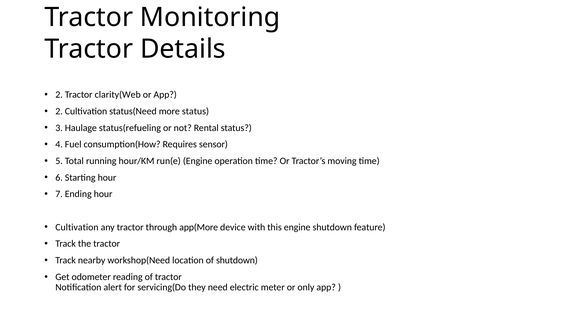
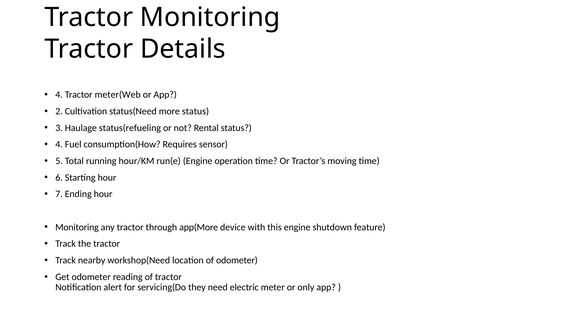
2: 2 -> 4 (59, 95)
clarity(Web: clarity(Web -> meter(Web (118, 95)
Cultivation: Cultivation -> Monitoring (77, 227)
of shutdown: shutdown -> odometer (237, 260)
